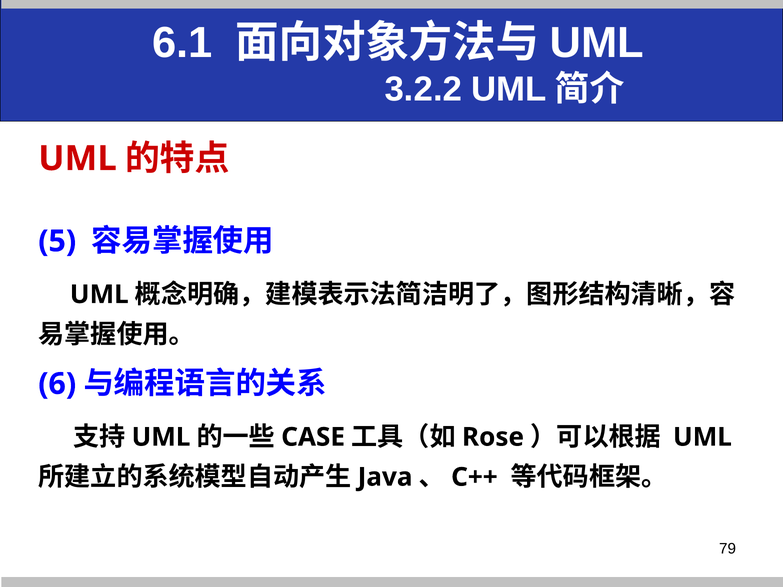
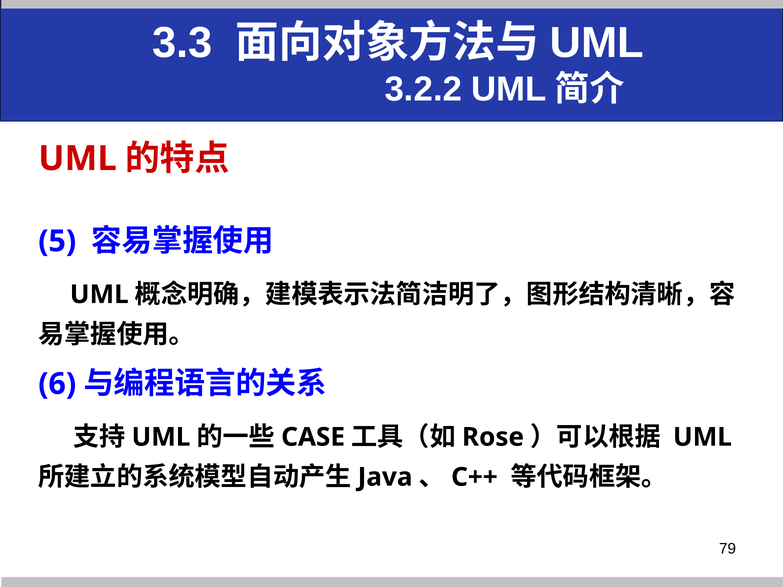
6.1: 6.1 -> 3.3 (182, 43)
